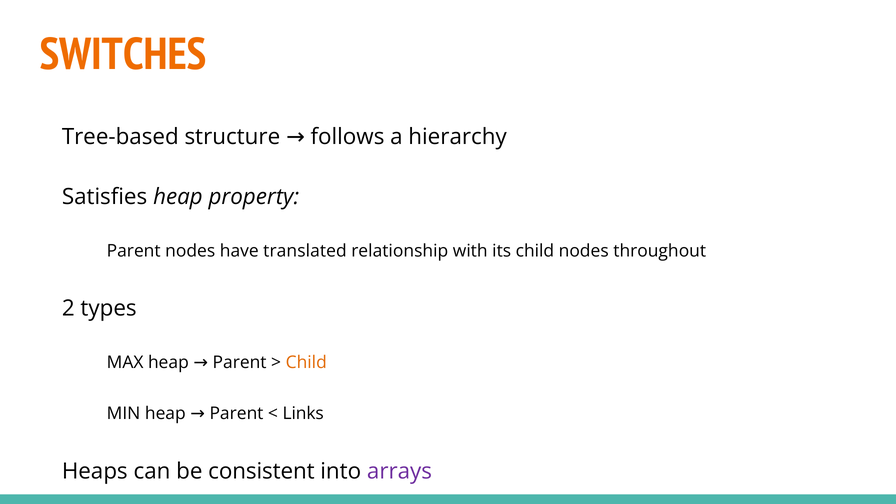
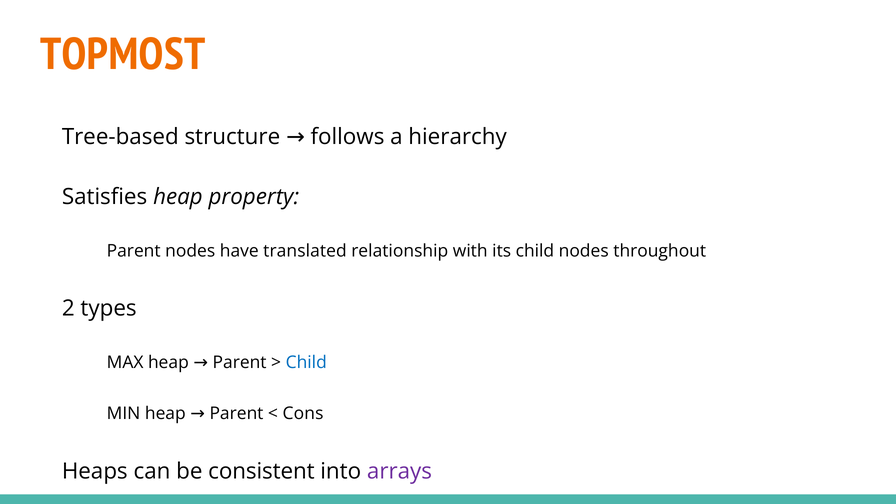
SWITCHES: SWITCHES -> TOPMOST (123, 55)
Child colour: orange -> blue (306, 362)
Links: Links -> Cons (303, 414)
